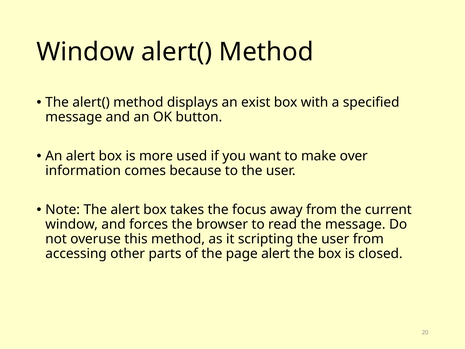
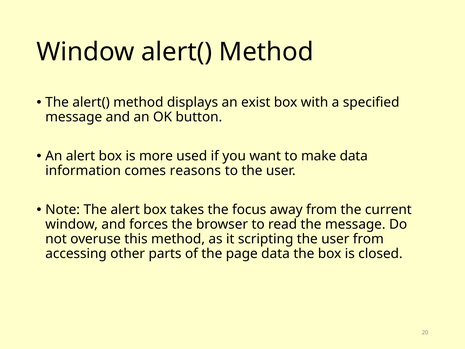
make over: over -> data (354, 156)
because: because -> reasons (195, 171)
page alert: alert -> data (276, 254)
